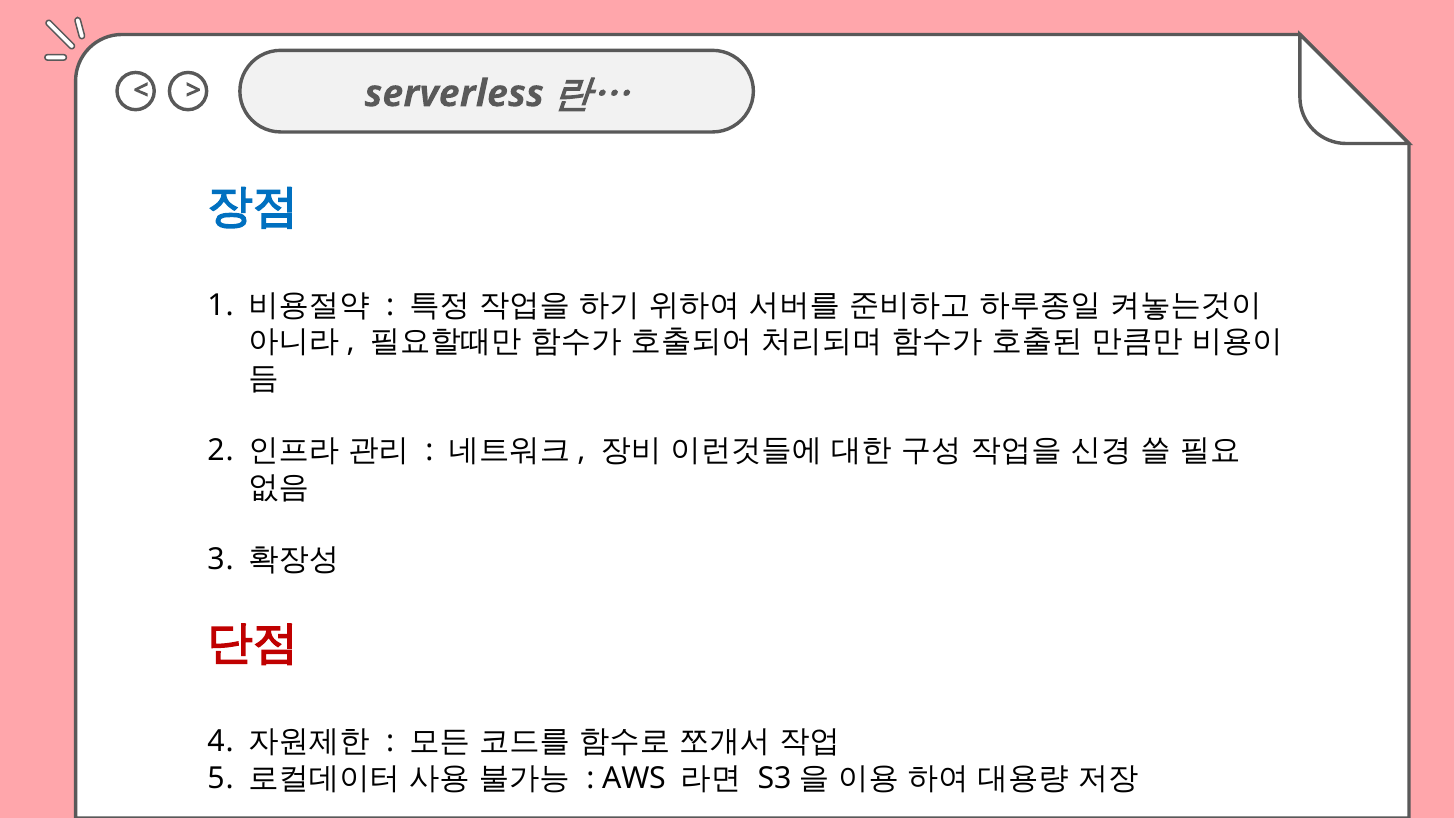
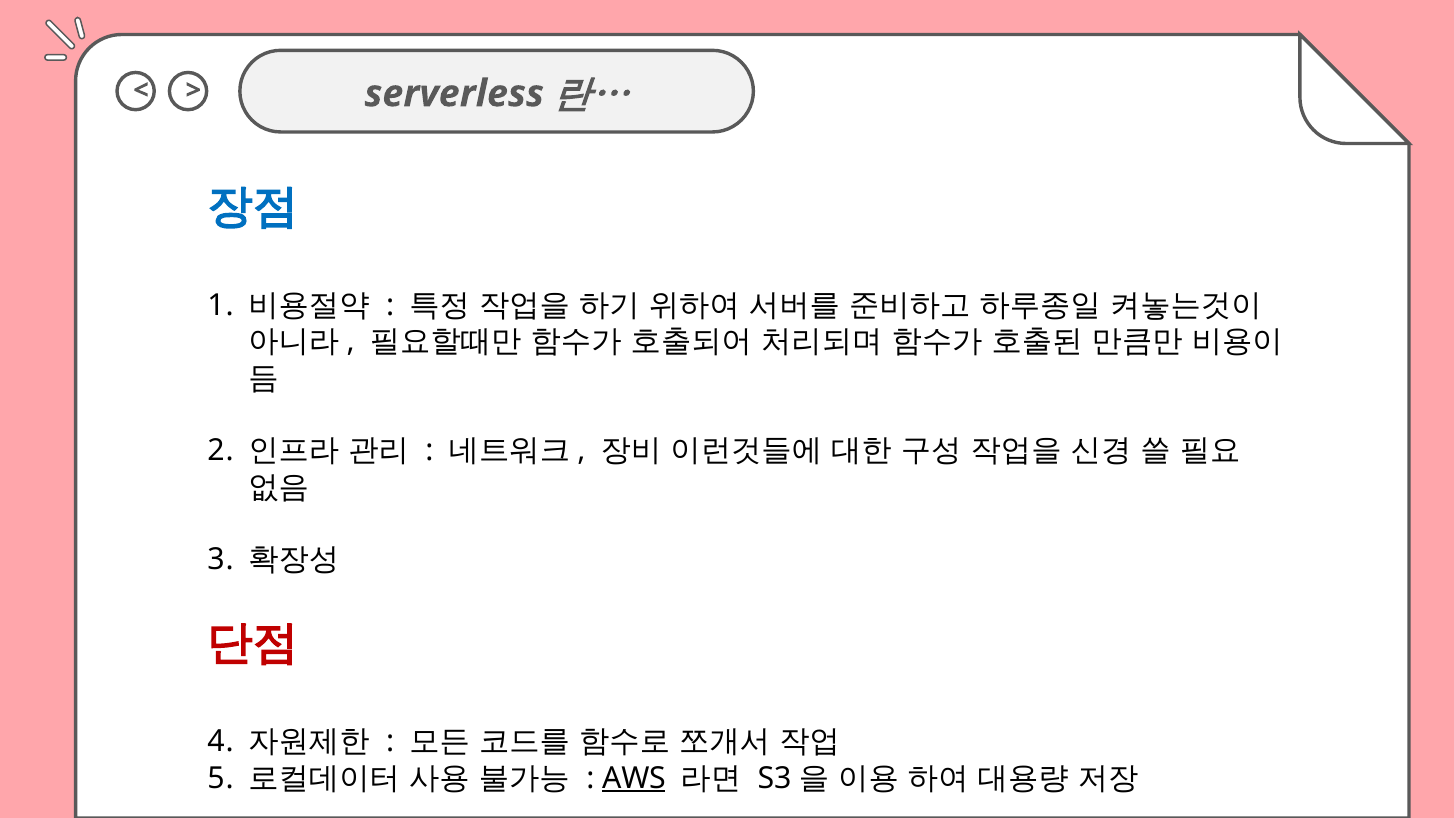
AWS underline: none -> present (634, 778)
